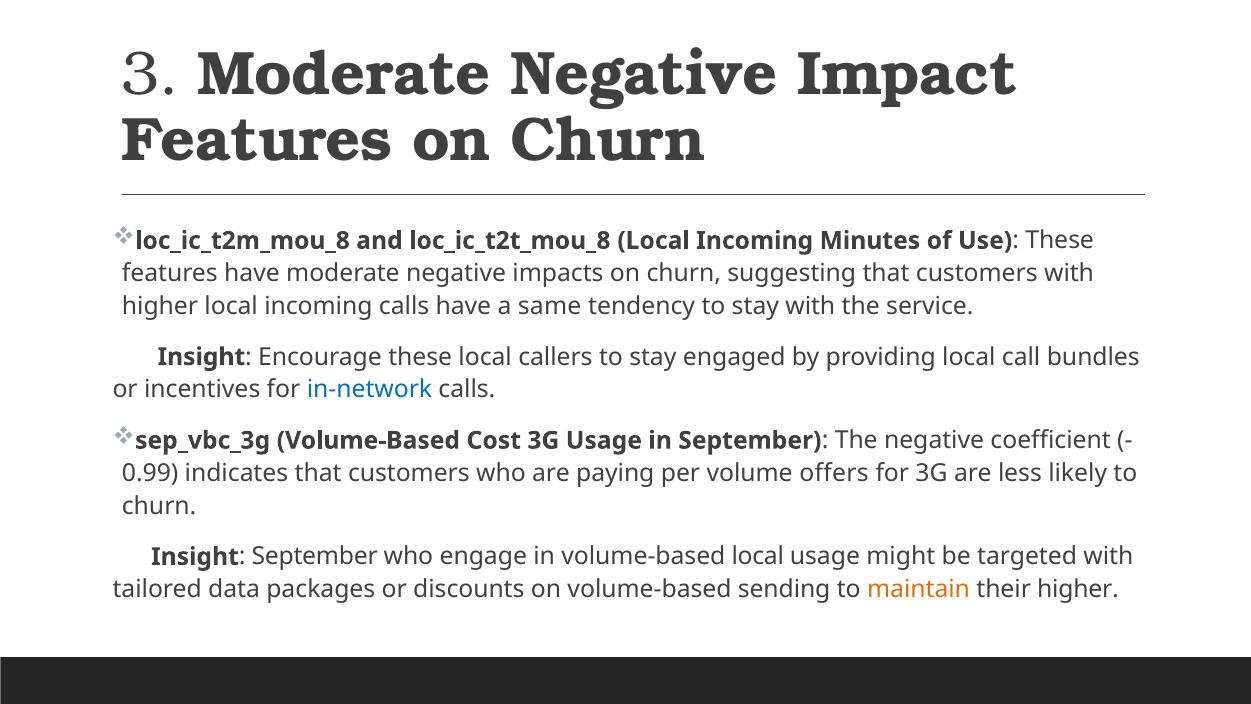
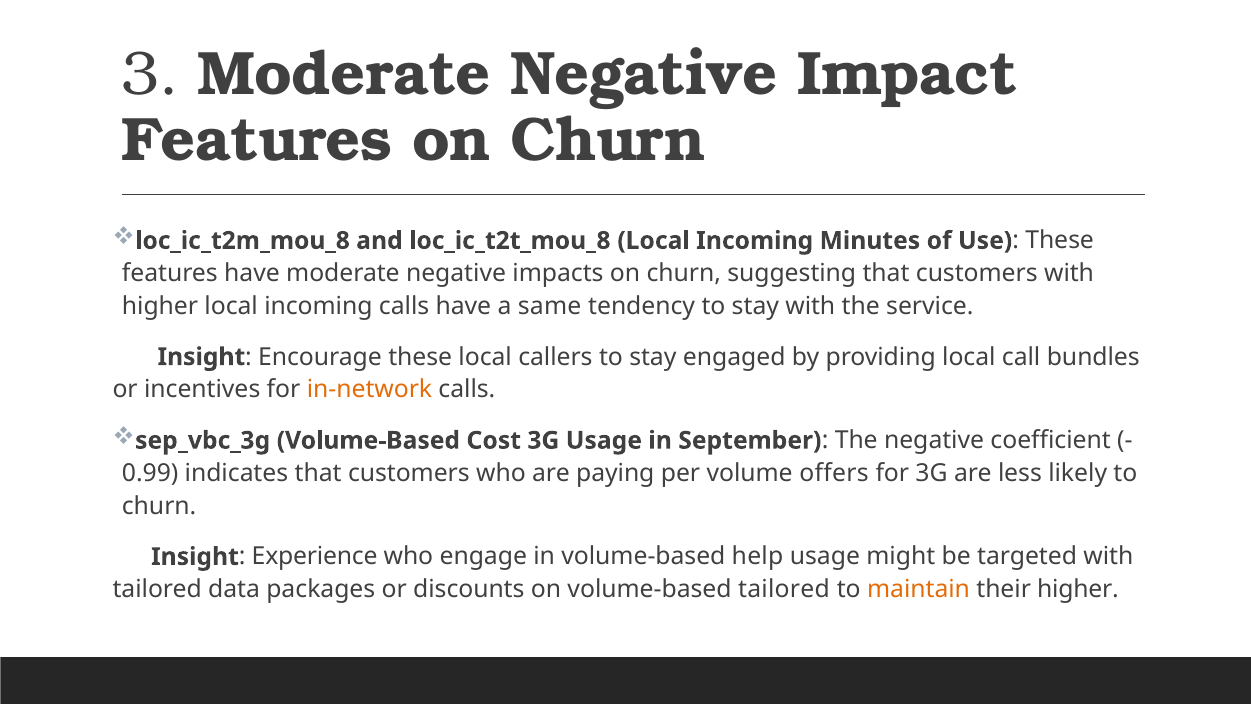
in-network colour: blue -> orange (369, 389)
September: September -> Experience (315, 557)
volume-based local: local -> help (758, 557)
volume-based sending: sending -> tailored (784, 589)
